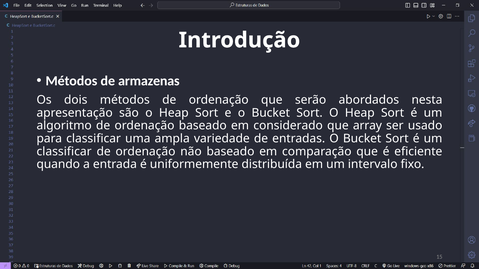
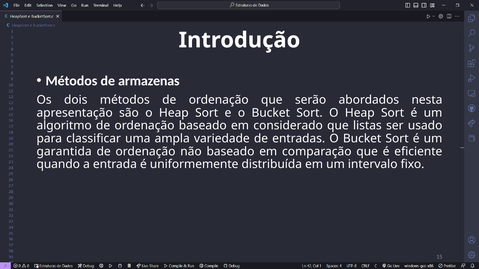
array: array -> listas (367, 126)
classificar: classificar -> garantida (64, 152)
